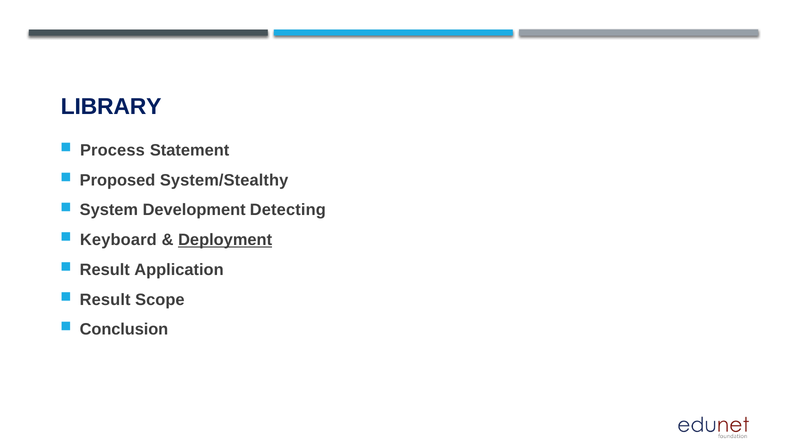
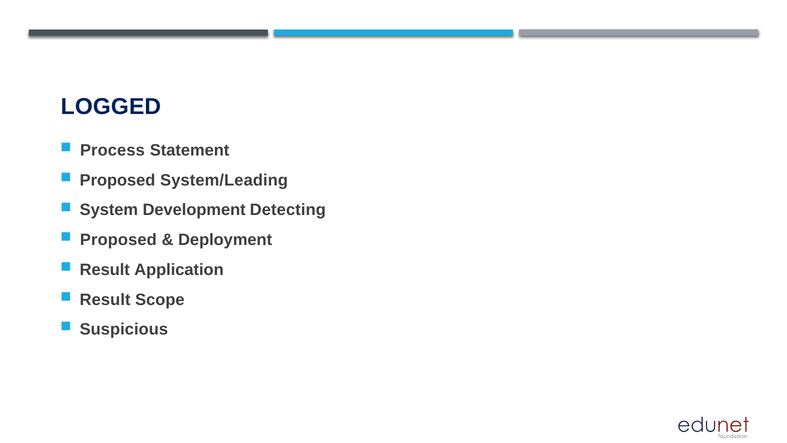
LIBRARY: LIBRARY -> LOGGED (111, 106)
System/Stealthy: System/Stealthy -> System/Leading (224, 180)
Keyboard: Keyboard -> Proposed (118, 240)
Deployment underline: present -> none (225, 240)
Conclusion: Conclusion -> Suspicious (124, 329)
